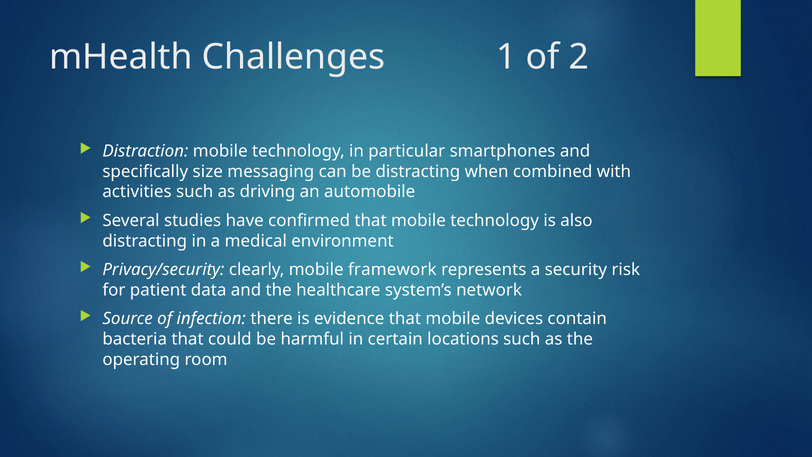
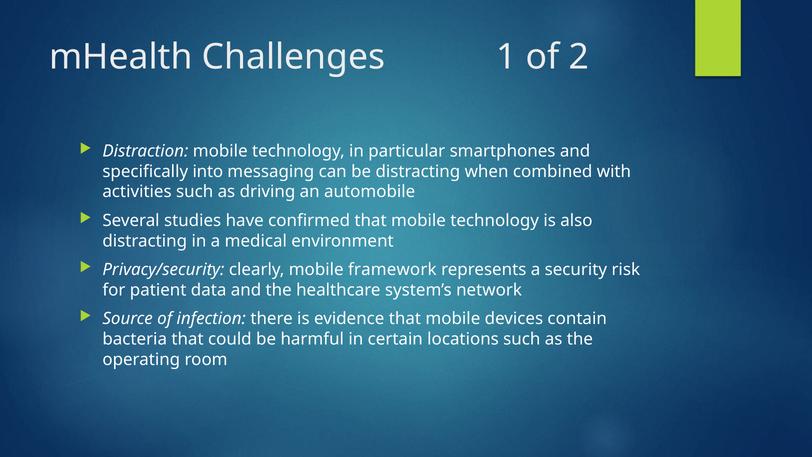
size: size -> into (208, 171)
